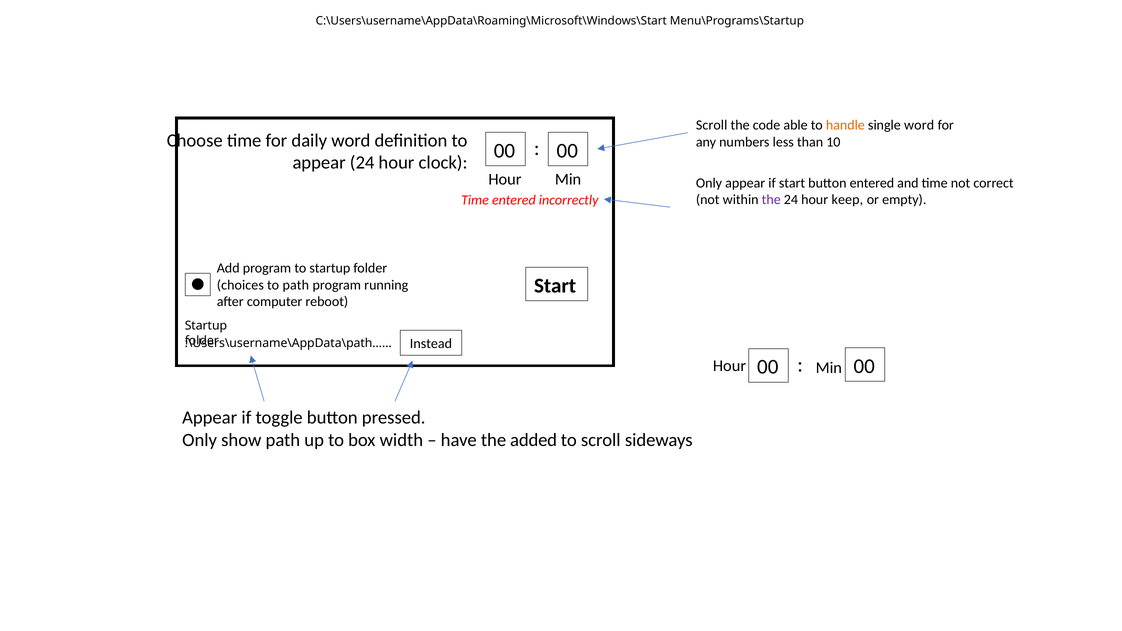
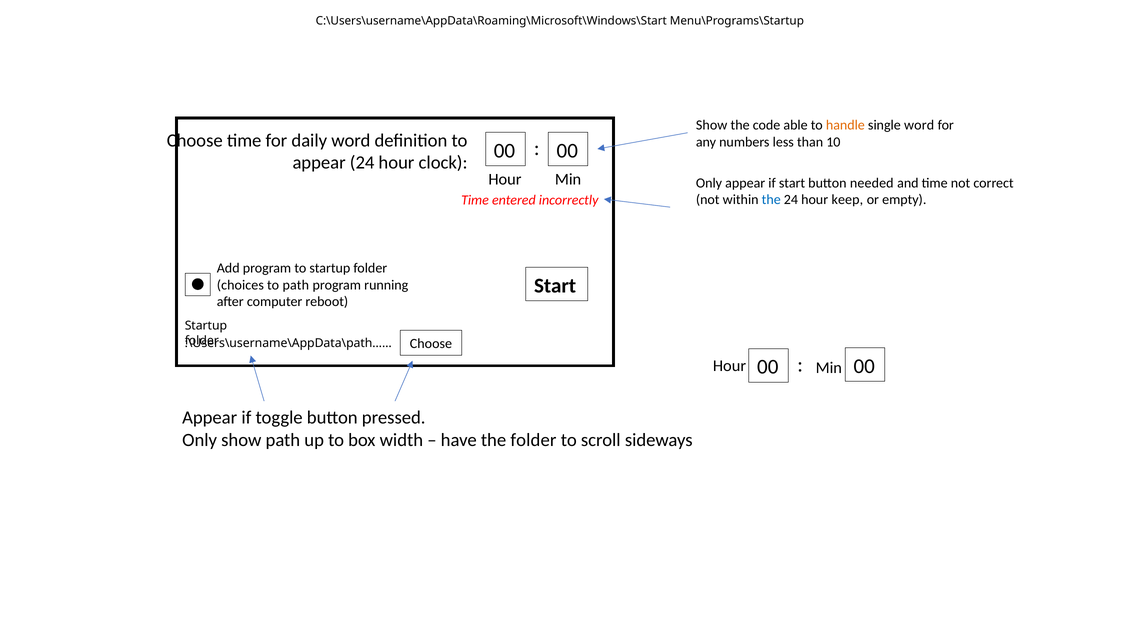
Scroll: Scroll -> Show (712, 125)
button entered: entered -> needed (872, 183)
the colour: purple -> blue (771, 200)
Instead: Instead -> Choose (431, 344)
the added: added -> folder (533, 440)
